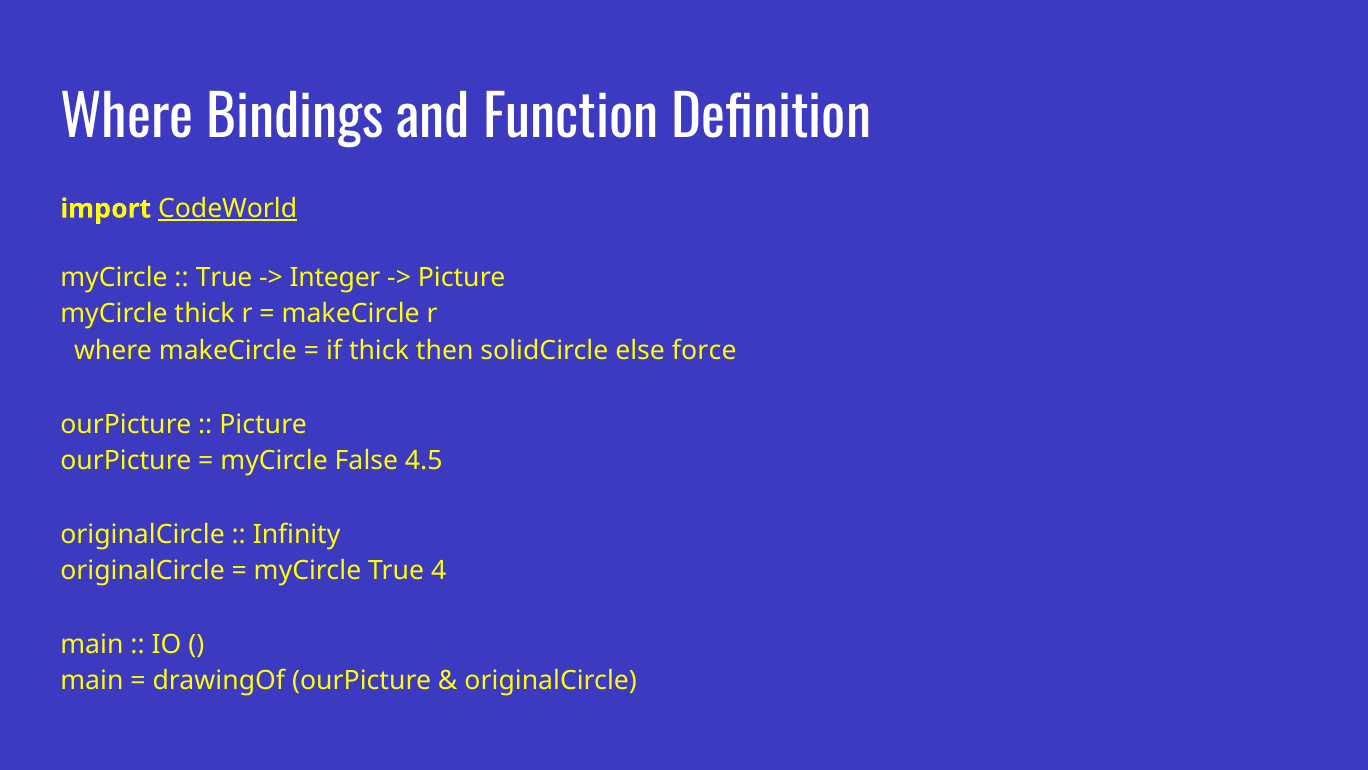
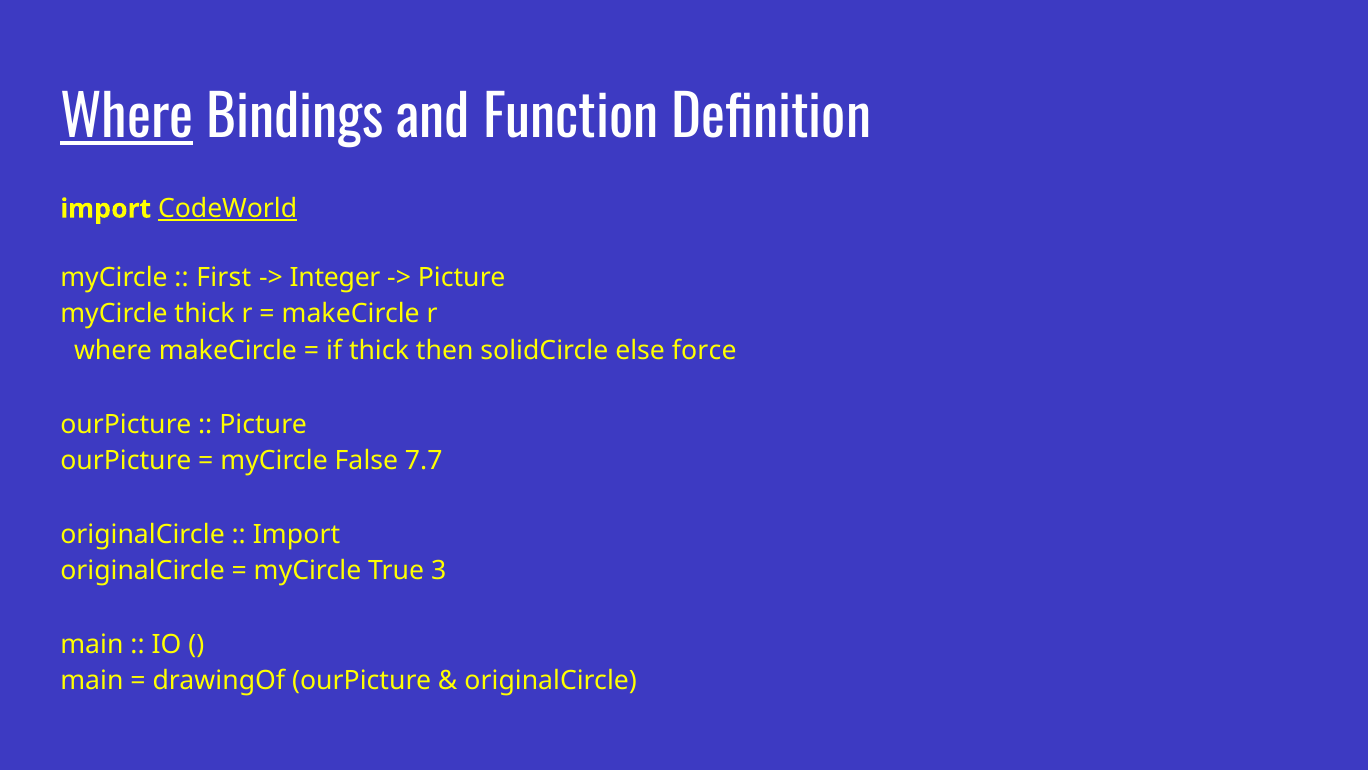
Where underline: none -> present (127, 118)
True: True -> First (224, 277)
4.5: 4.5 -> 7.7 (424, 461)
Infinity: Infinity -> Import (296, 534)
4: 4 -> 3 (439, 571)
